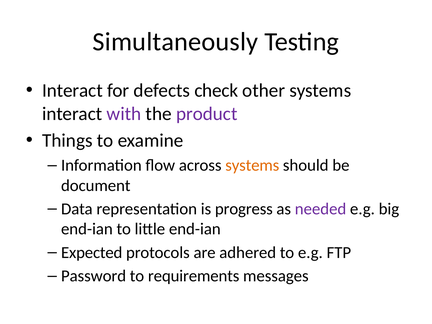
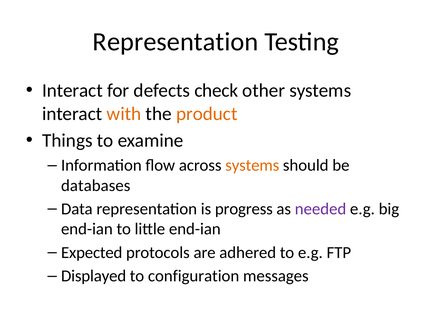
Simultaneously: Simultaneously -> Representation (175, 42)
with colour: purple -> orange (124, 114)
product colour: purple -> orange (207, 114)
document: document -> databases (96, 186)
Password: Password -> Displayed (94, 276)
requirements: requirements -> configuration (194, 276)
